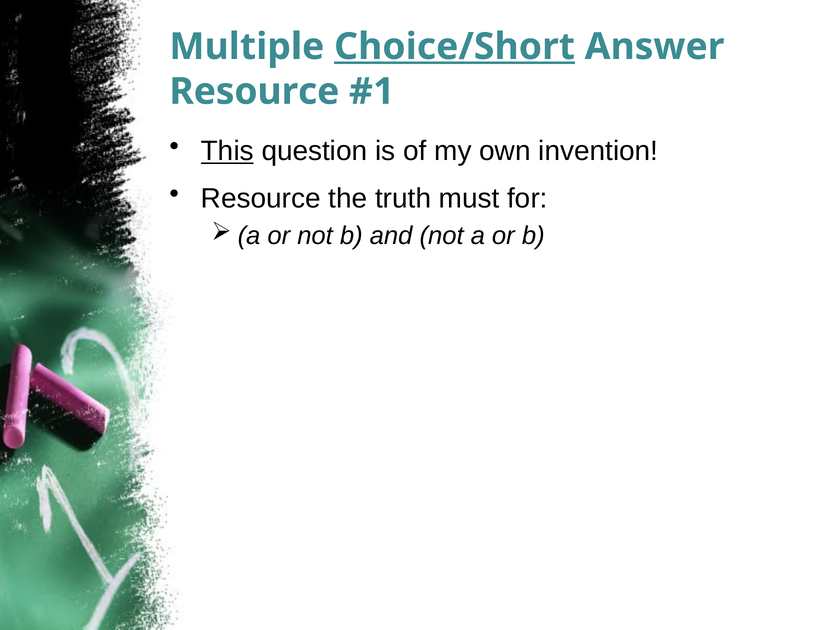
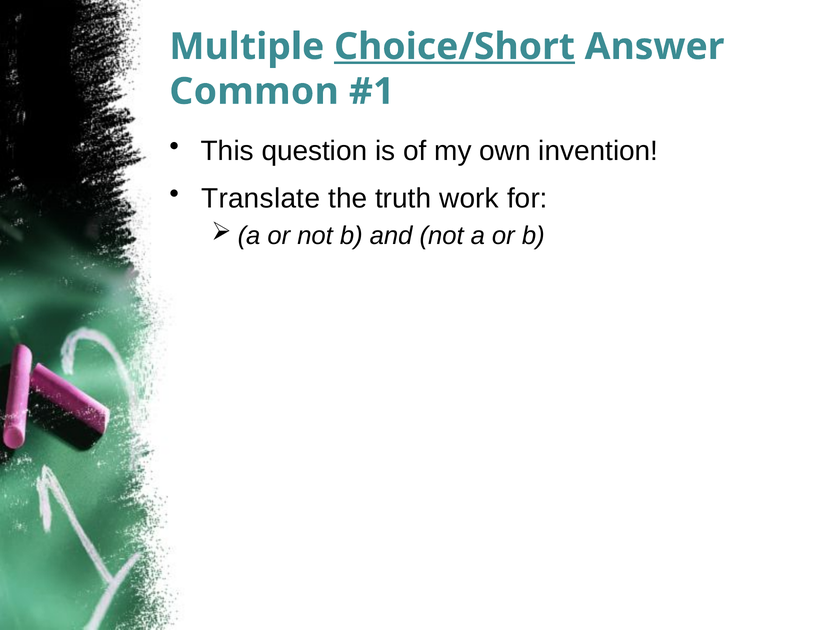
Resource: Resource -> Common (254, 91)
This underline: present -> none (227, 151)
Resource: Resource -> Translate (261, 199)
must: must -> work (469, 199)
